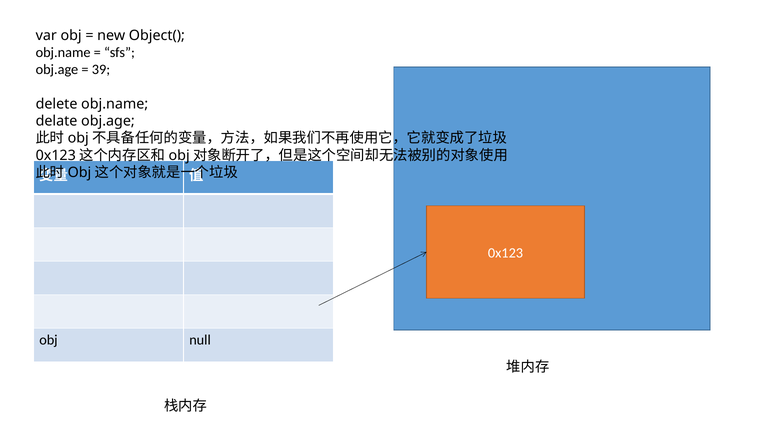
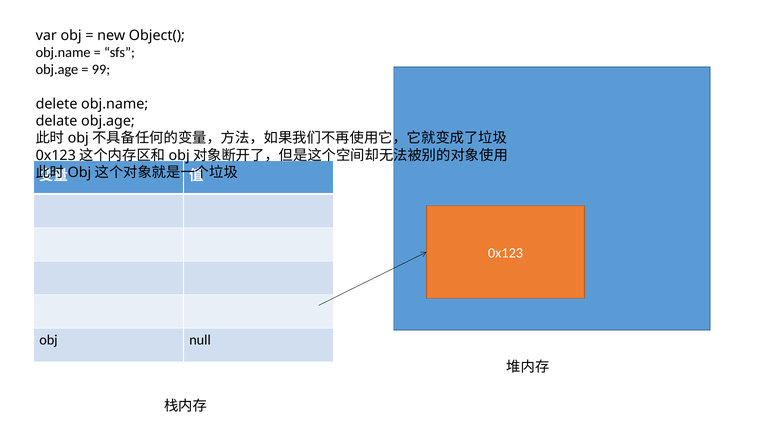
39: 39 -> 99 (101, 70)
